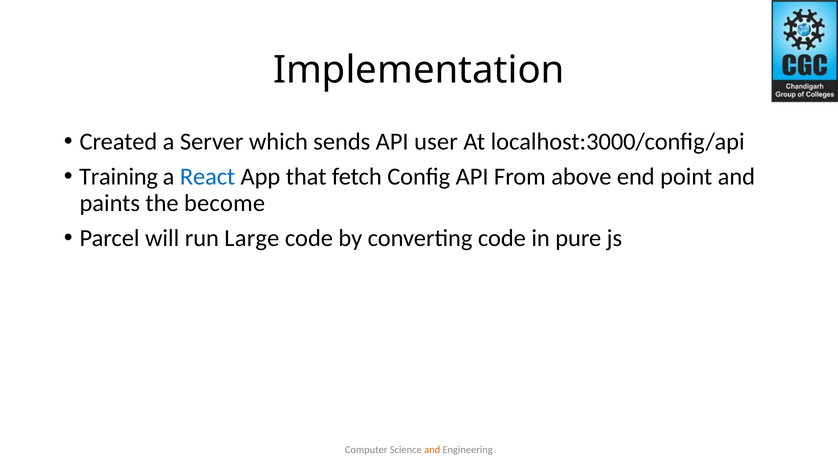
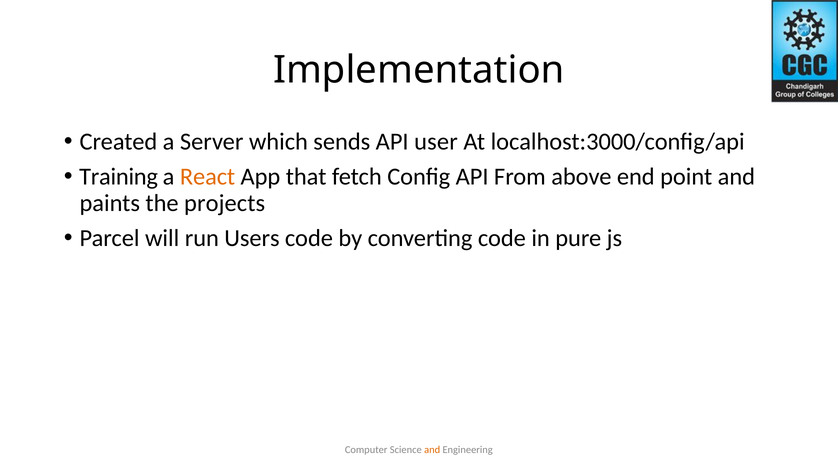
React colour: blue -> orange (208, 177)
become: become -> projects (225, 203)
Large: Large -> Users (252, 238)
